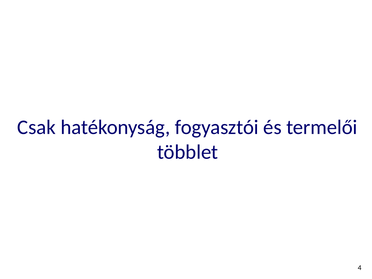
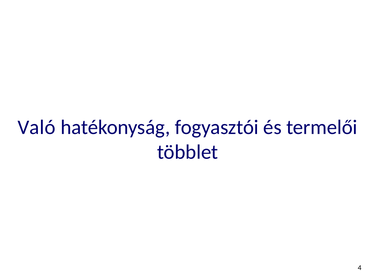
Csak: Csak -> Való (36, 127)
